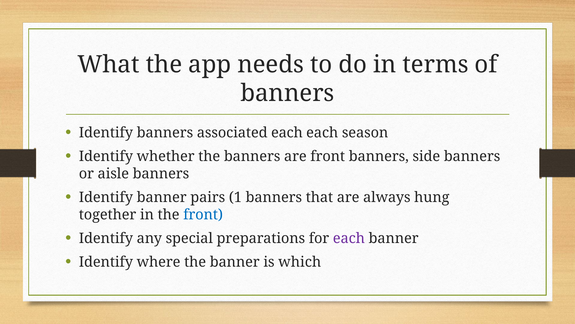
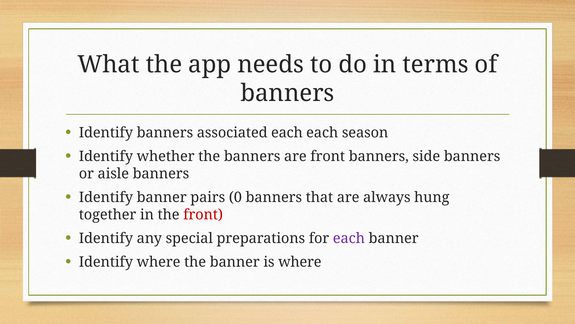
1: 1 -> 0 (235, 197)
front colour: blue -> red (203, 214)
is which: which -> where (300, 262)
